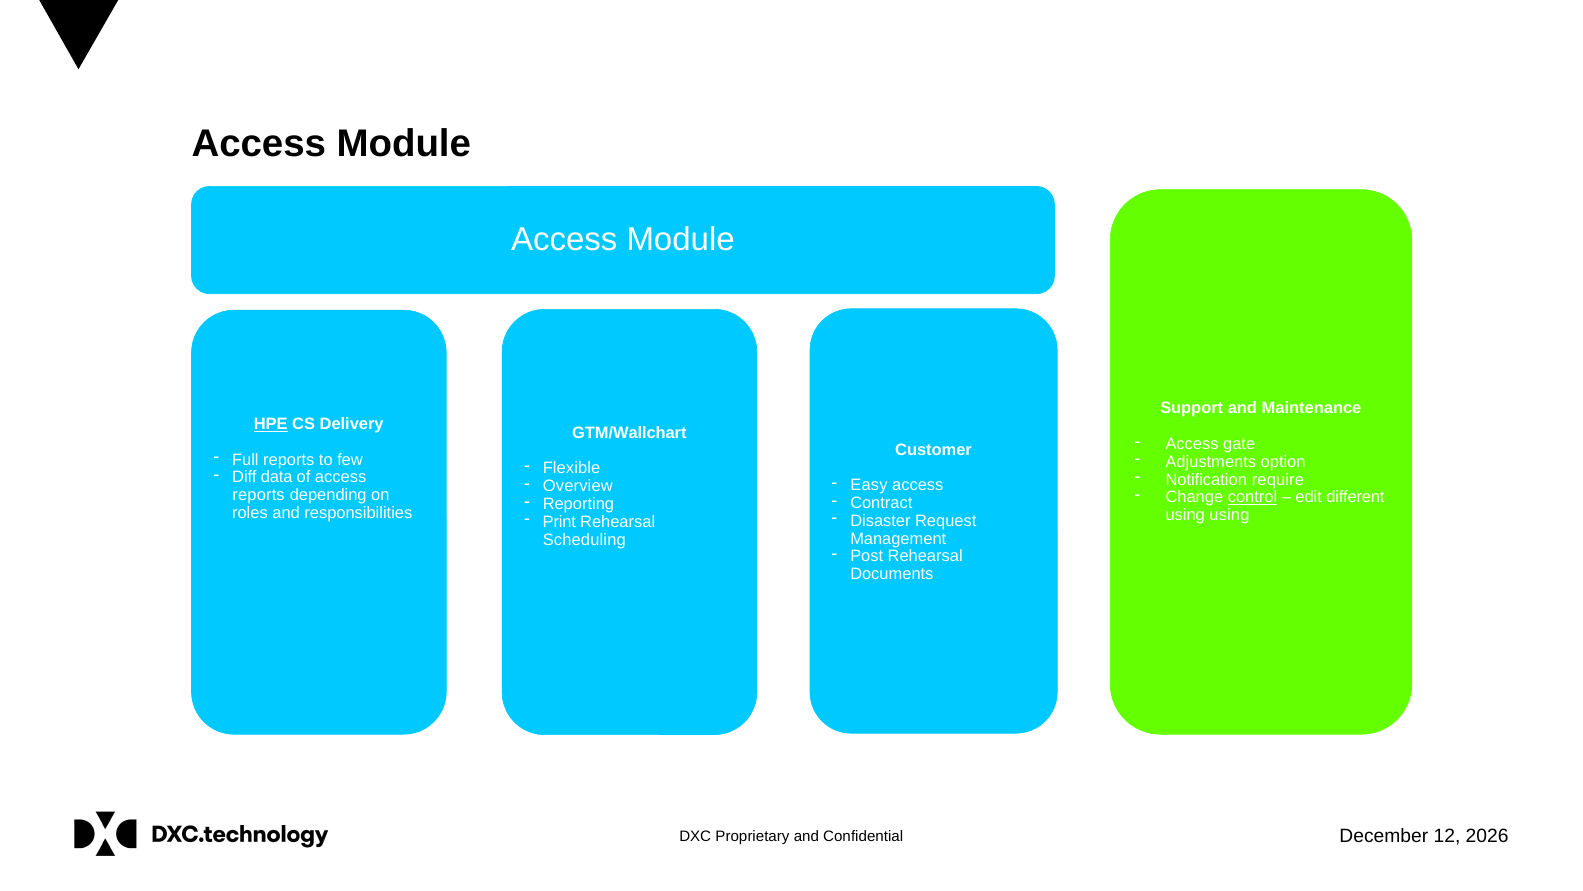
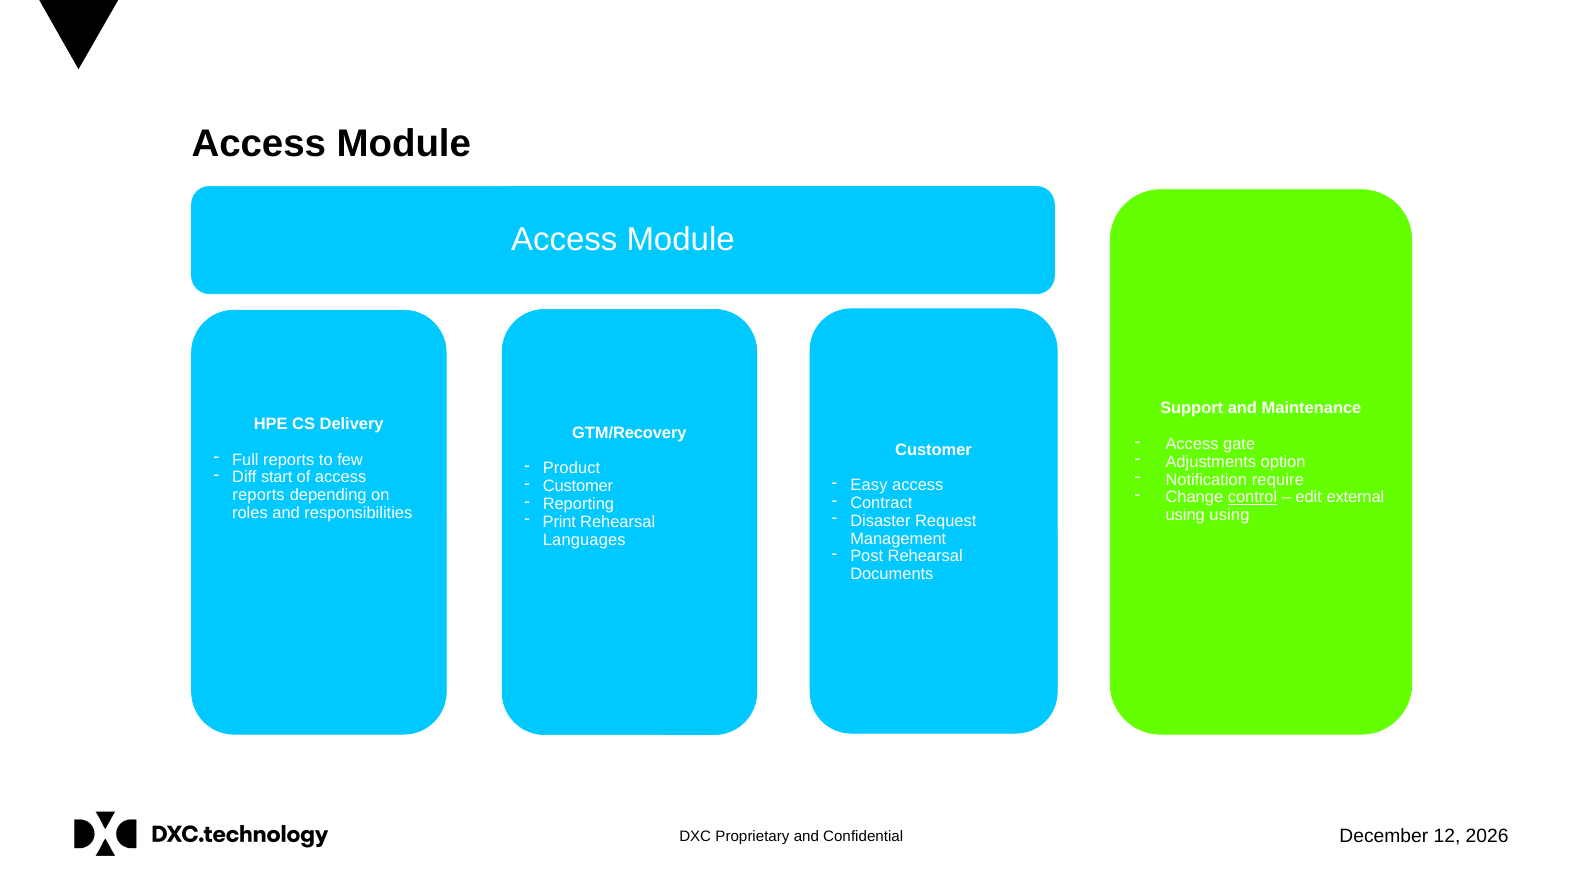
HPE underline: present -> none (271, 424)
GTM/Wallchart: GTM/Wallchart -> GTM/Recovery (629, 433)
Flexible: Flexible -> Product (572, 468)
data: data -> start (277, 477)
Overview: Overview -> Customer (578, 486)
different: different -> external (1355, 497)
Scheduling: Scheduling -> Languages (584, 539)
